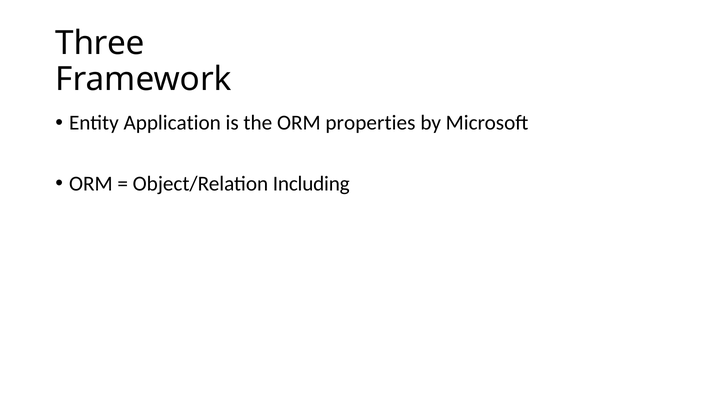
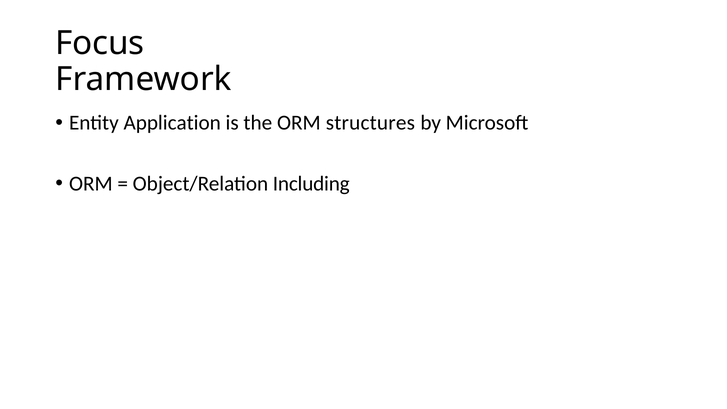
Three: Three -> Focus (100, 43)
properties: properties -> structures (370, 123)
